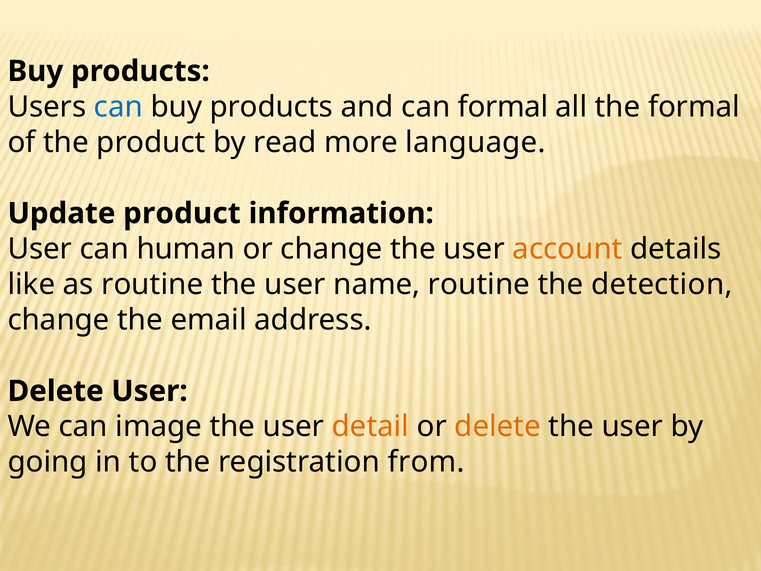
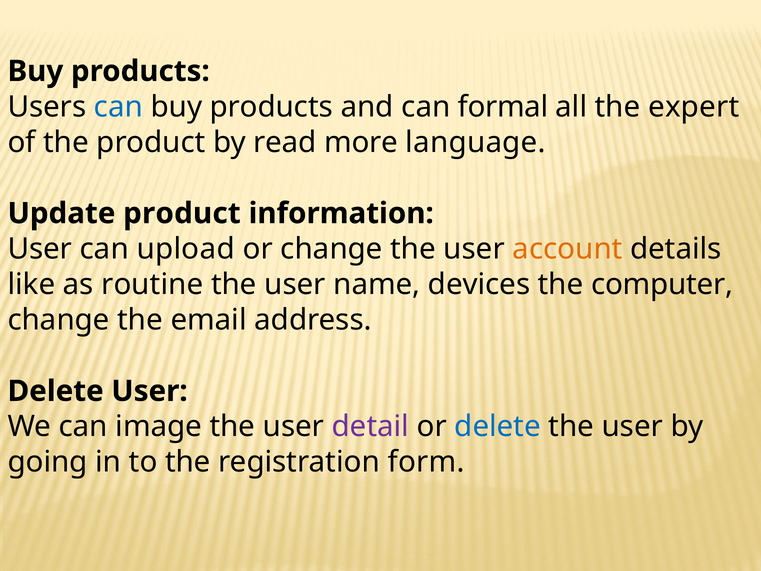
the formal: formal -> expert (694, 107)
human: human -> upload (186, 249)
name routine: routine -> devices (479, 284)
detection: detection -> computer (662, 284)
detail colour: orange -> purple (370, 426)
delete colour: orange -> blue (498, 426)
from: from -> form (426, 462)
